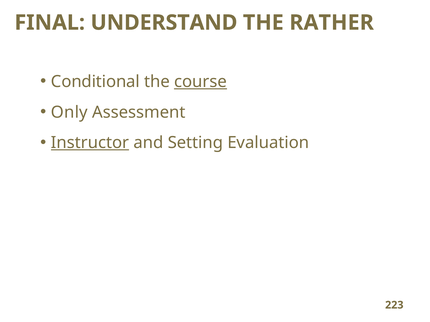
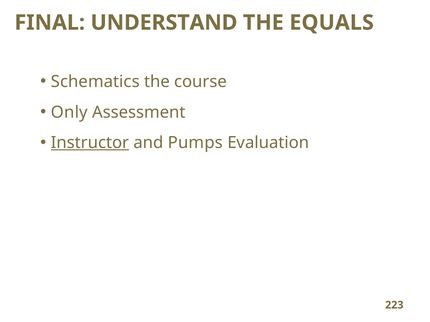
RATHER: RATHER -> EQUALS (332, 23)
Conditional: Conditional -> Schematics (95, 82)
course underline: present -> none (201, 82)
Setting: Setting -> Pumps (195, 143)
